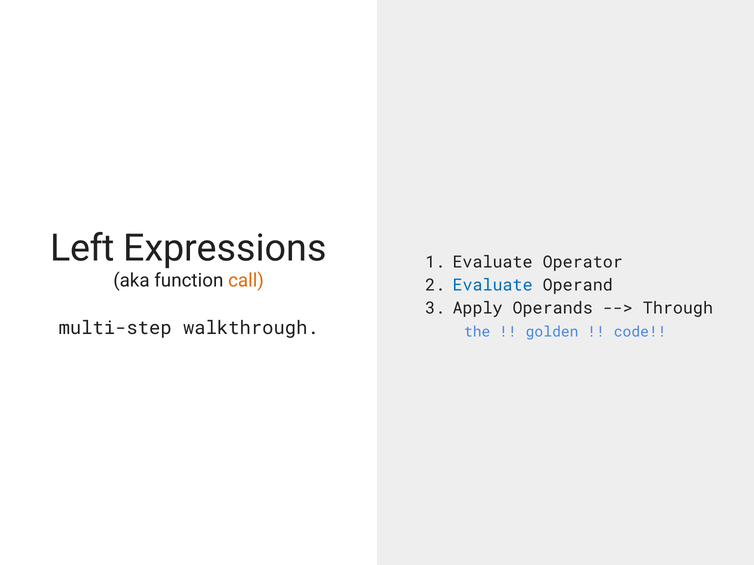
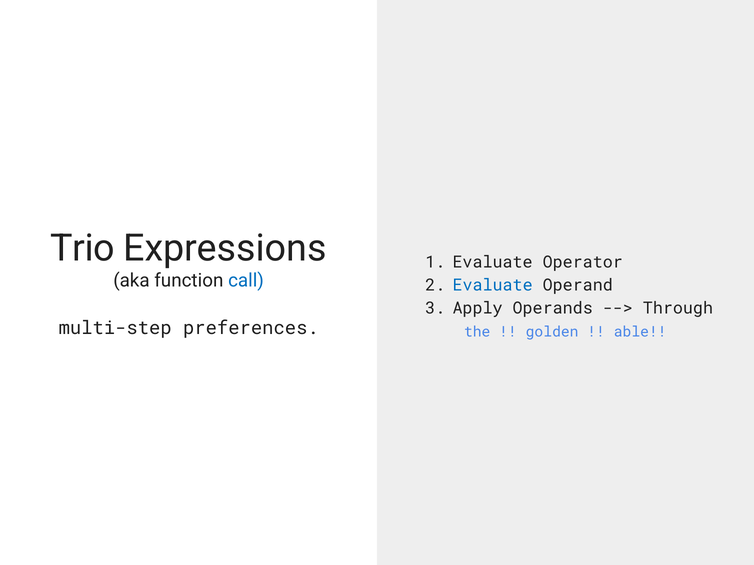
Left: Left -> Trio (82, 248)
call colour: orange -> blue (246, 281)
walkthrough: walkthrough -> preferences (251, 328)
code: code -> able (640, 332)
